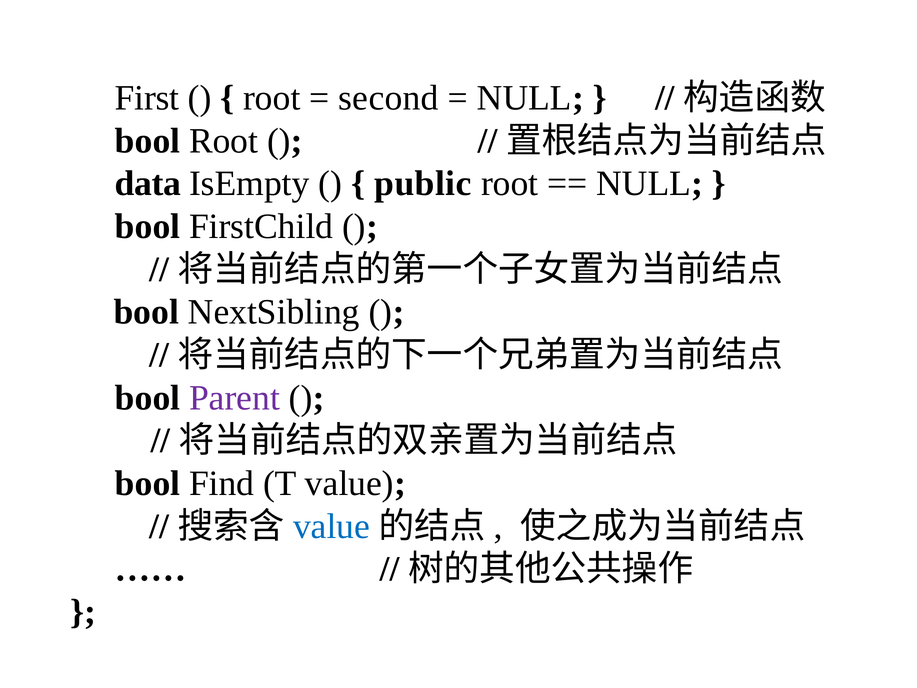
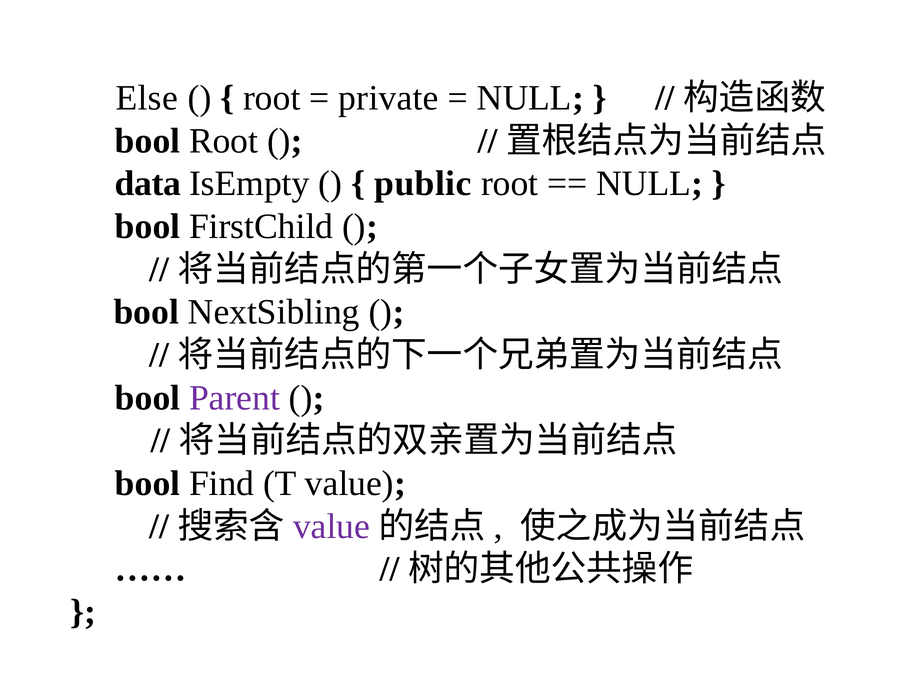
First: First -> Else (147, 98)
second: second -> private (388, 98)
value colour: blue -> purple (332, 526)
